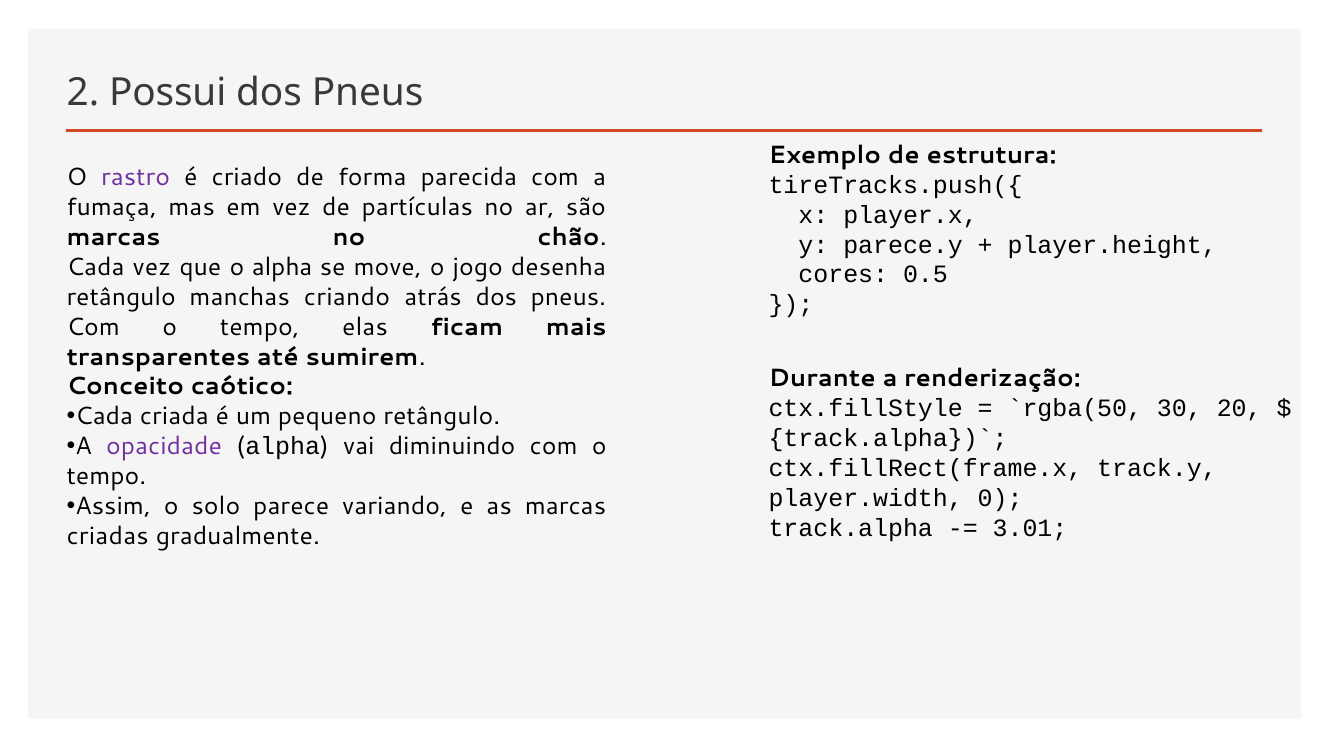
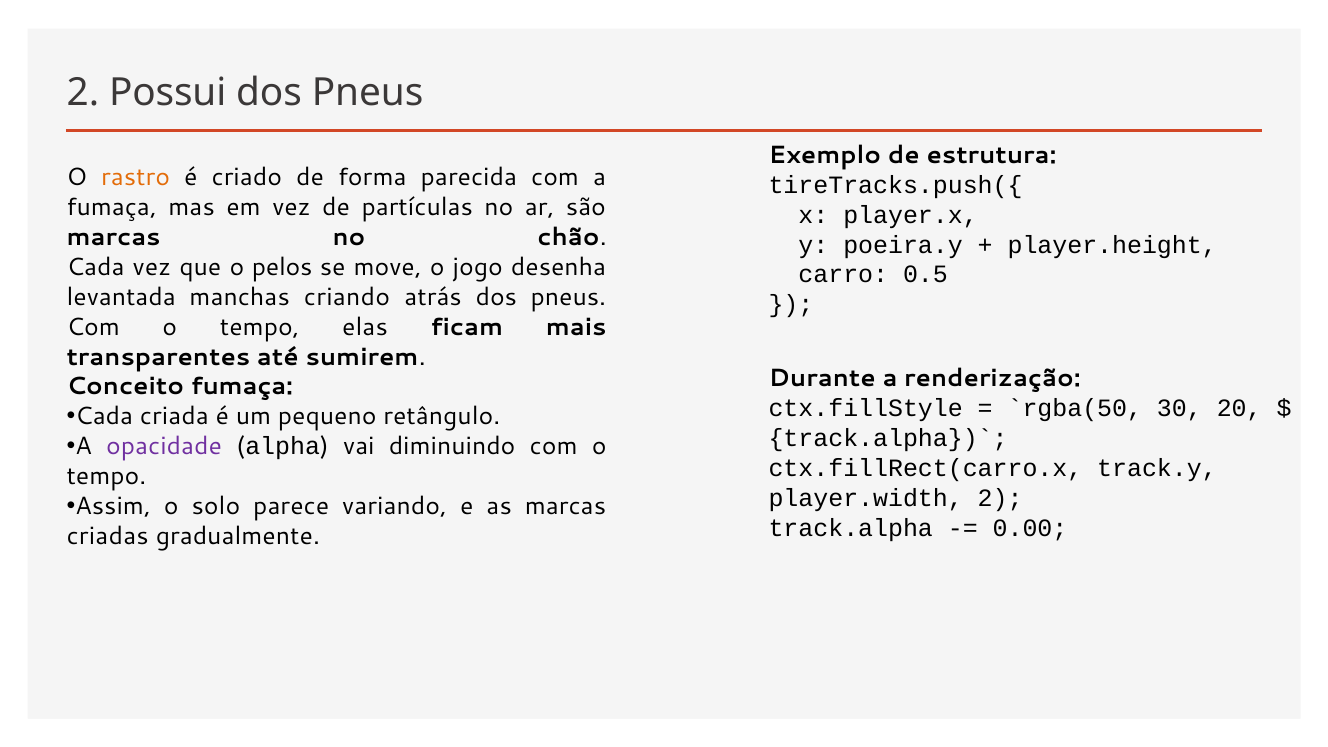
rastro colour: purple -> orange (136, 178)
parece.y: parece.y -> poeira.y (903, 245)
o alpha: alpha -> pelos (282, 267)
cores: cores -> carro (843, 275)
retângulo: retângulo -> levantada (121, 297)
Conceito caótico: caótico -> fumaça (242, 387)
ctx.fillRect(frame.x: ctx.fillRect(frame.x -> ctx.fillRect(carro.x (925, 468)
player.width 0: 0 -> 2 (1000, 498)
3.01: 3.01 -> 0.00 (1030, 528)
